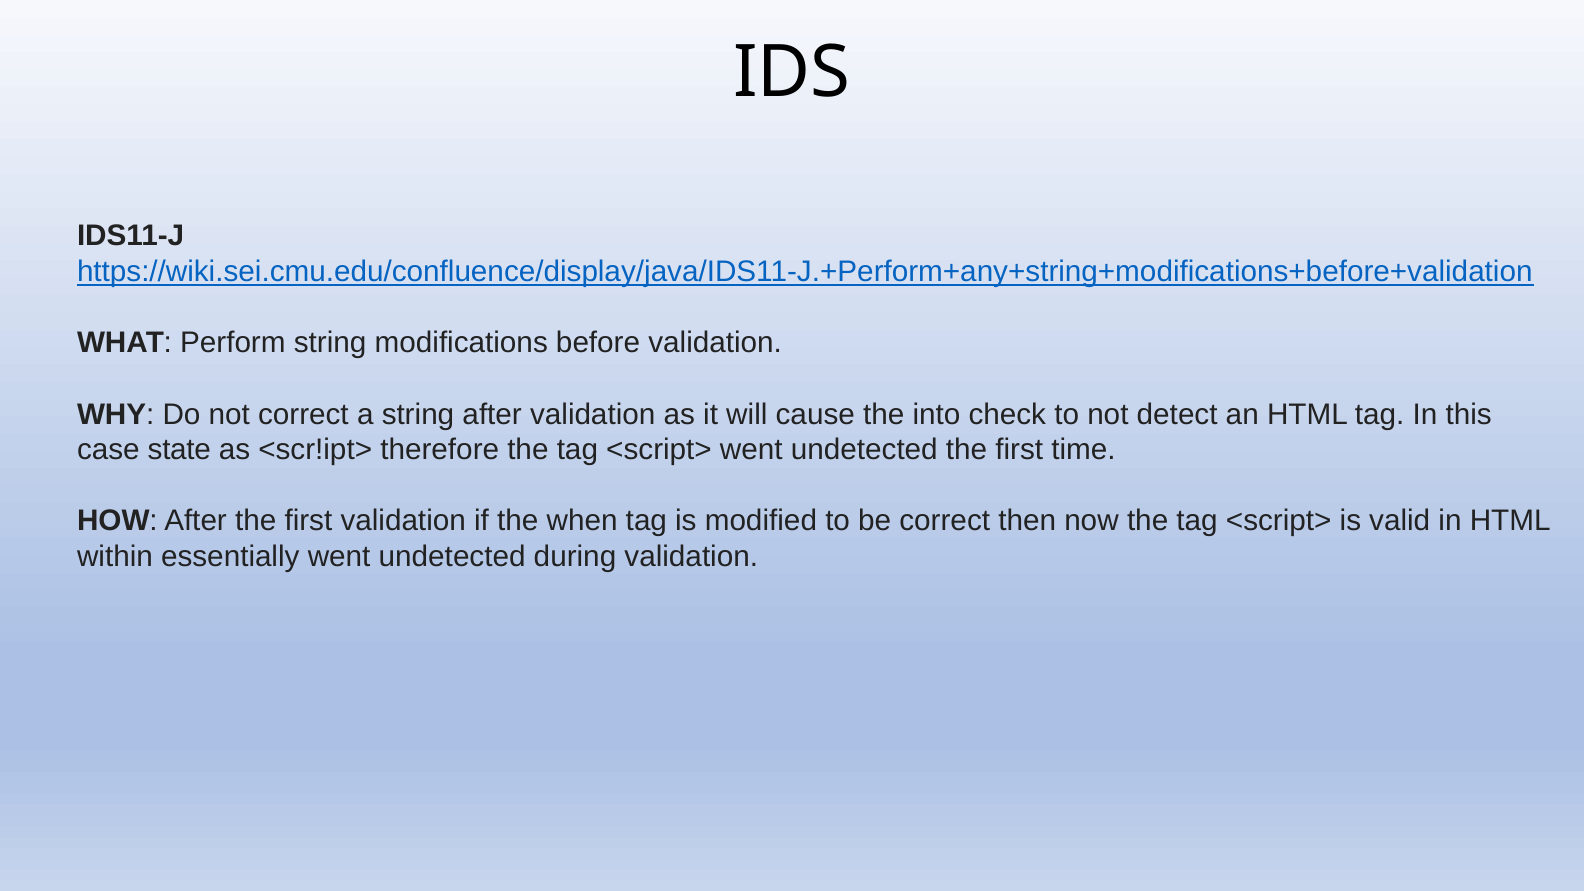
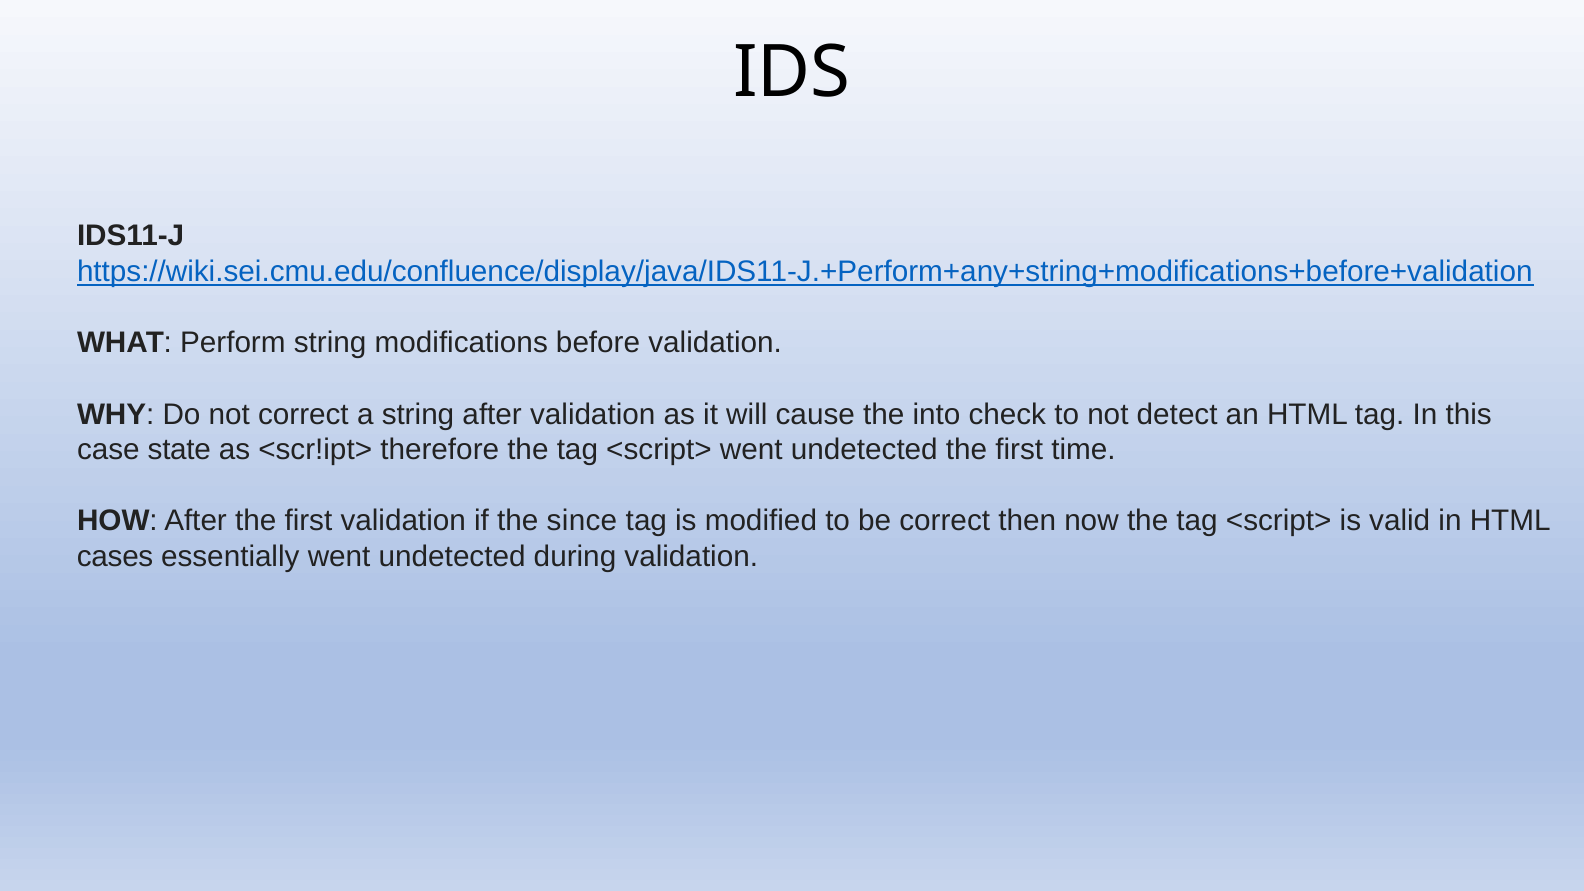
when: when -> since (582, 521)
within: within -> cases (115, 557)
